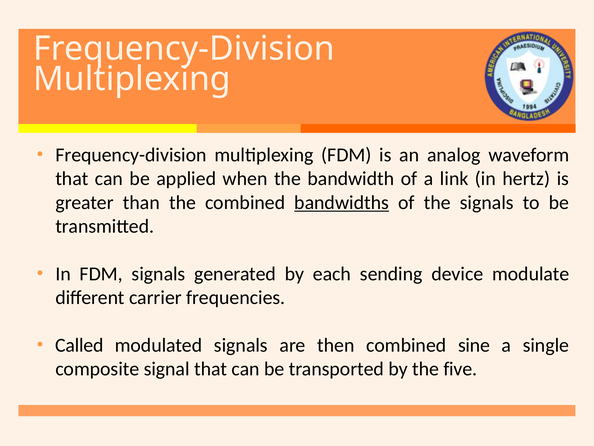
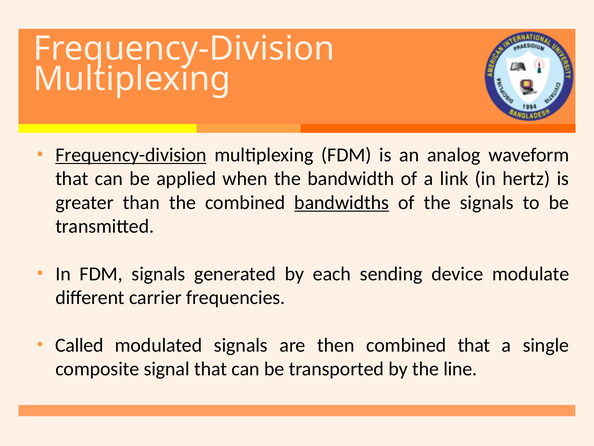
Frequency-division underline: none -> present (131, 155)
combined sine: sine -> that (474, 345)
five: five -> line (460, 369)
